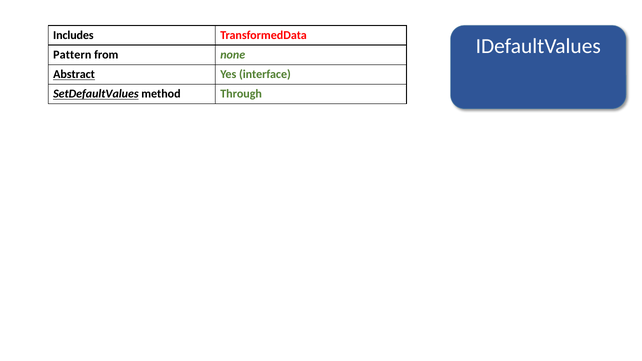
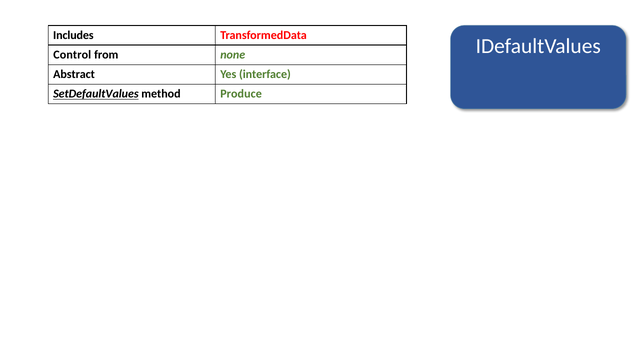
Pattern: Pattern -> Control (72, 55)
Abstract underline: present -> none (74, 74)
Through: Through -> Produce (241, 94)
